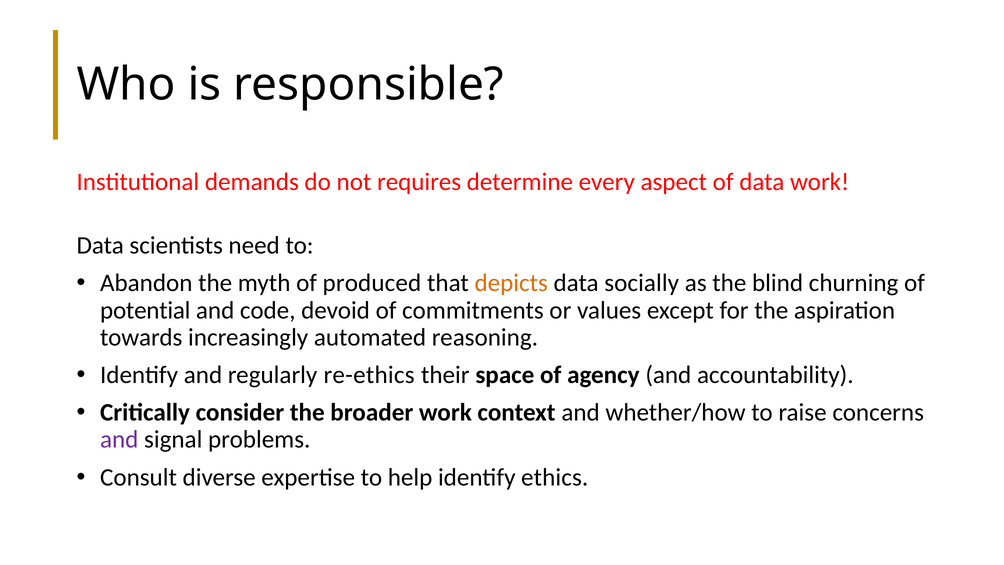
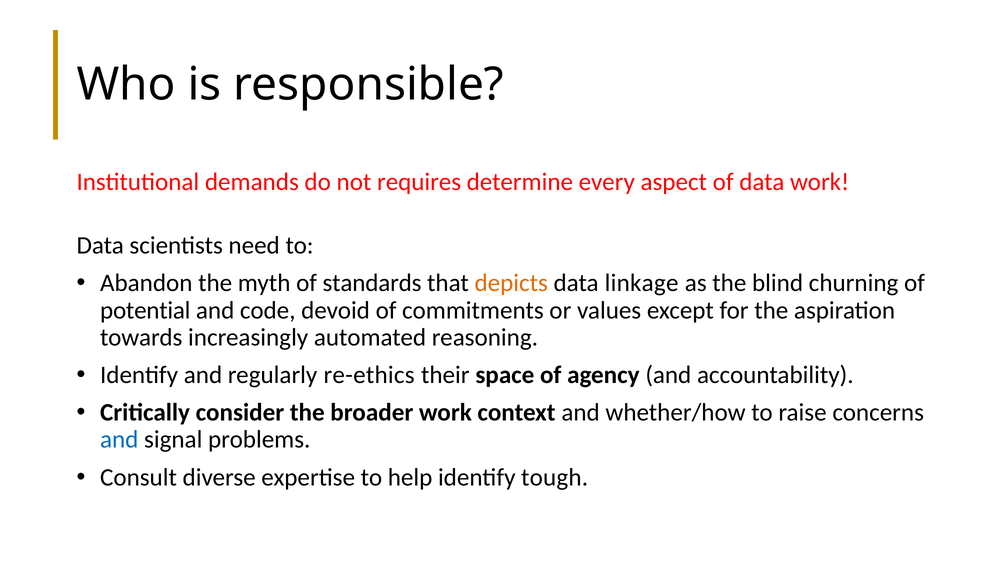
produced: produced -> standards (372, 283)
socially: socially -> linkage (642, 283)
and colour: purple -> blue (119, 439)
ethics: ethics -> tough (555, 477)
